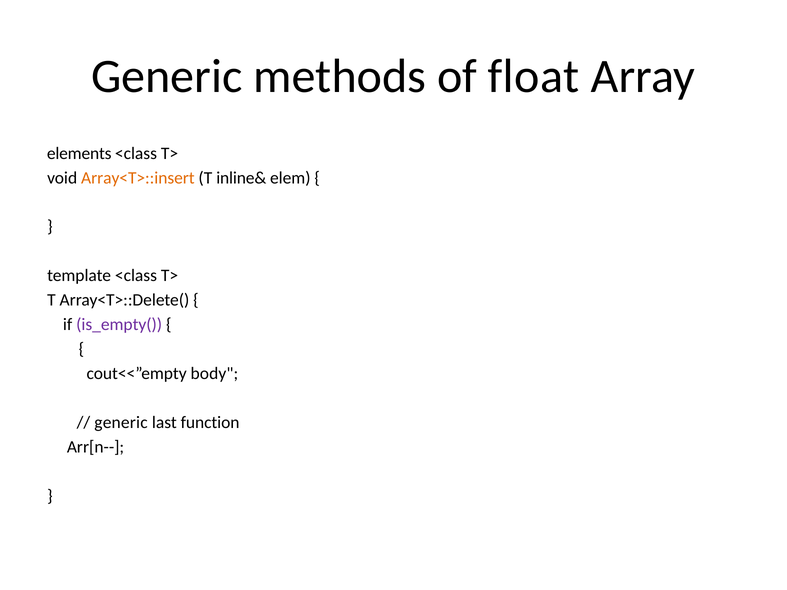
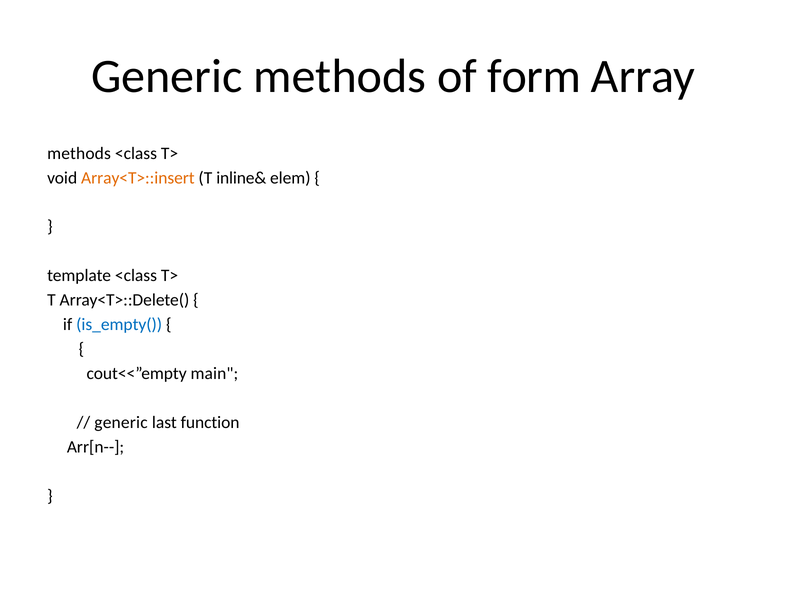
float: float -> form (534, 76)
elements: elements -> methods (79, 153)
is_empty( colour: purple -> blue (119, 325)
body: body -> main (214, 374)
